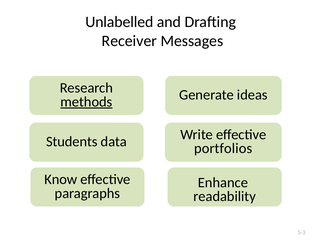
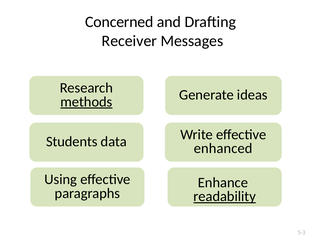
Unlabelled: Unlabelled -> Concerned (119, 22)
portfolios: portfolios -> enhanced (223, 148)
Know: Know -> Using (61, 179)
readability underline: none -> present (225, 196)
